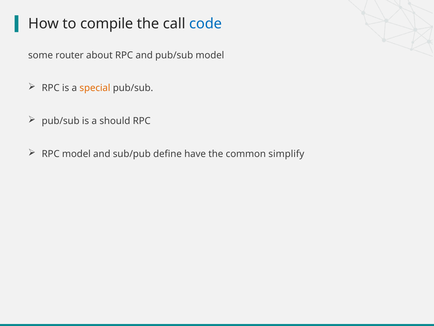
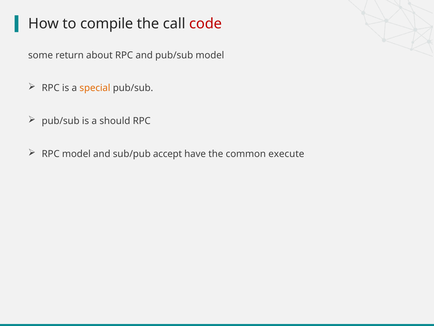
code colour: blue -> red (206, 24)
router: router -> return (70, 55)
define: define -> accept (168, 154)
simplify: simplify -> execute (286, 154)
